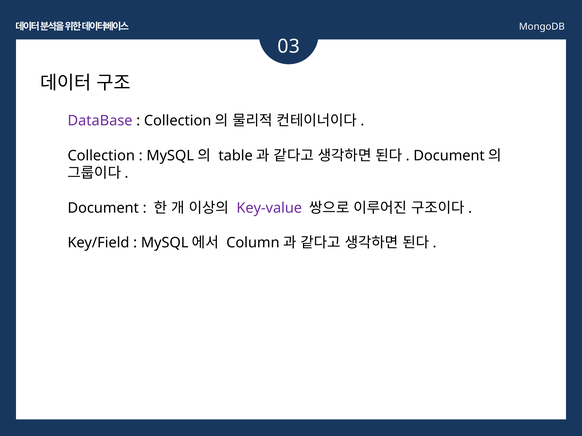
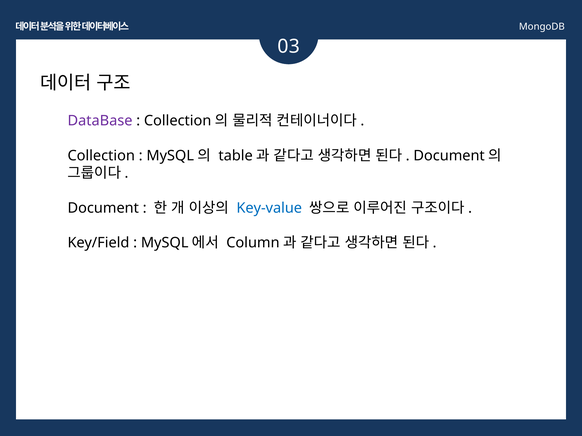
Key-value colour: purple -> blue (269, 208)
